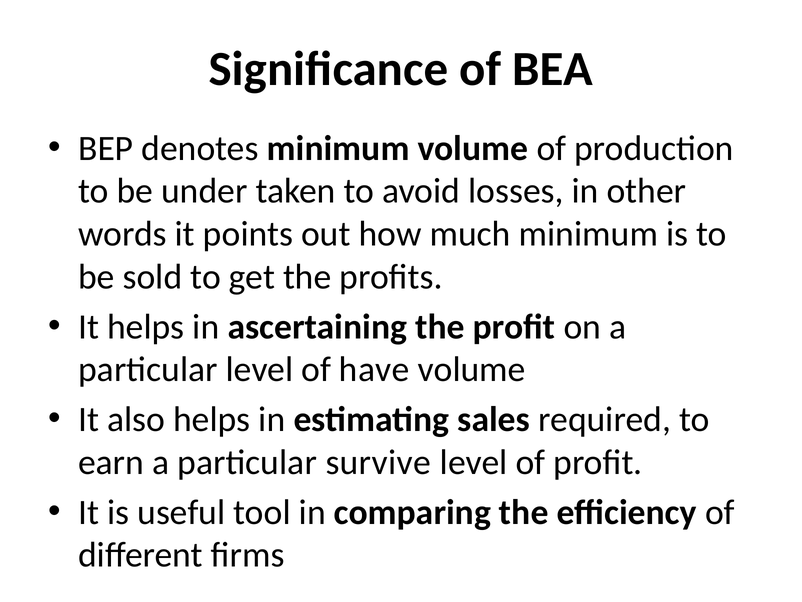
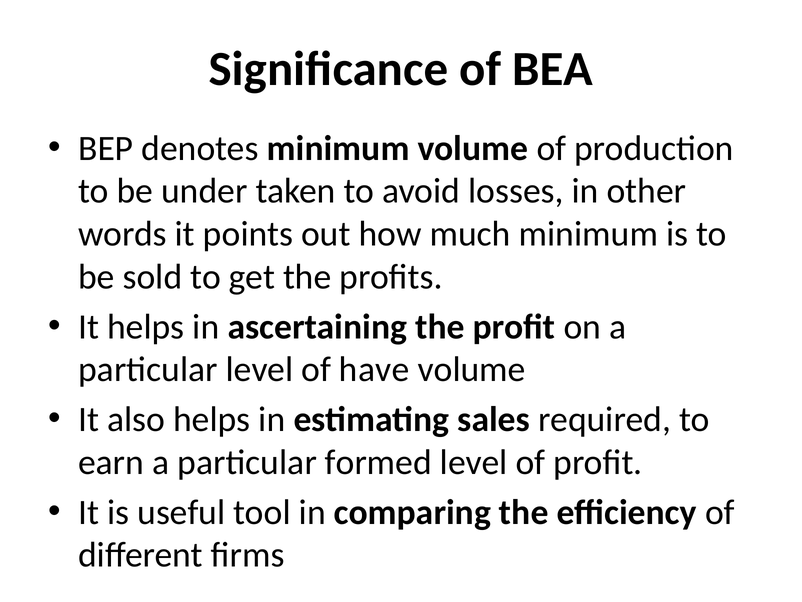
survive: survive -> formed (378, 462)
